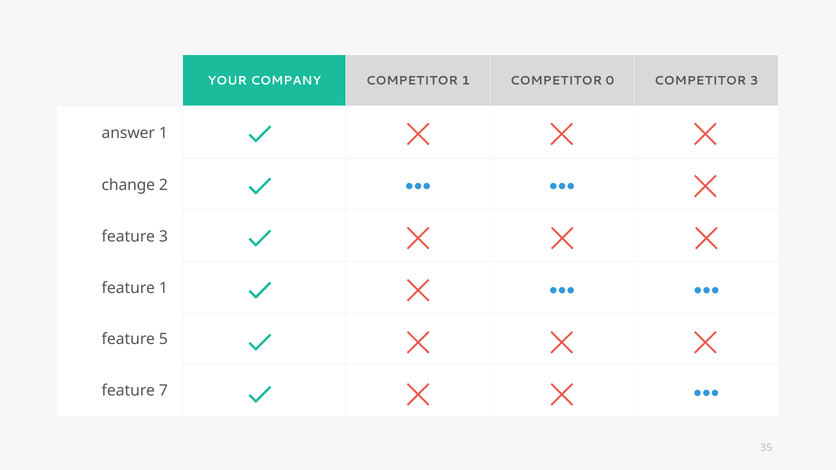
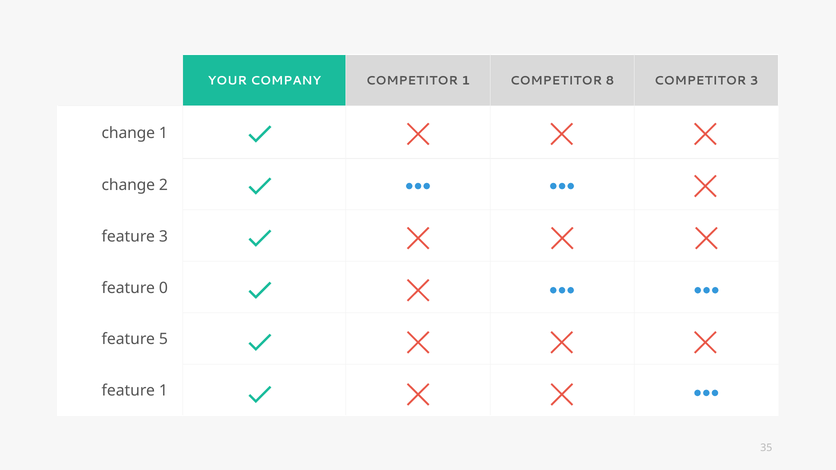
0: 0 -> 8 (610, 81)
answer: answer -> change (128, 133)
feature 1: 1 -> 0 (163, 288)
feature 7: 7 -> 1 (163, 391)
